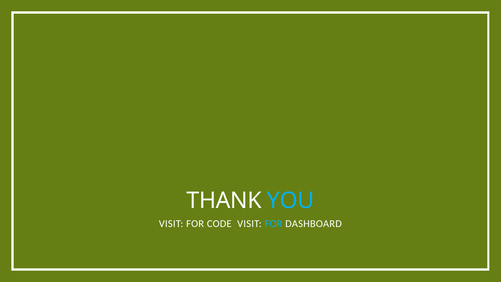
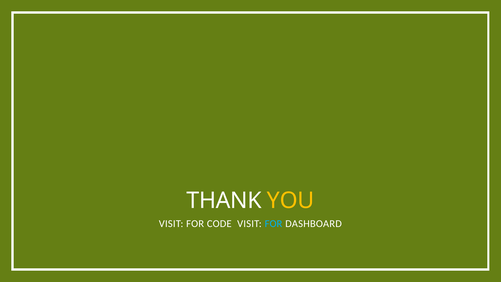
YOU colour: light blue -> yellow (291, 200)
